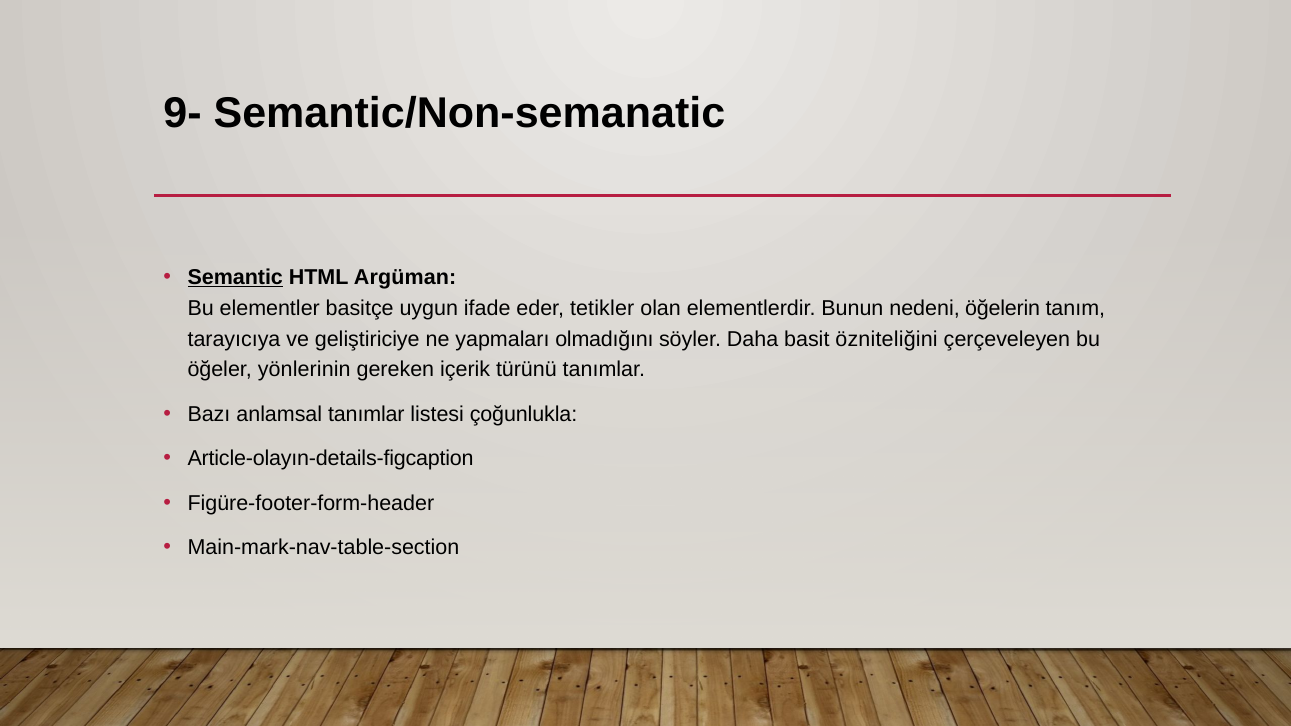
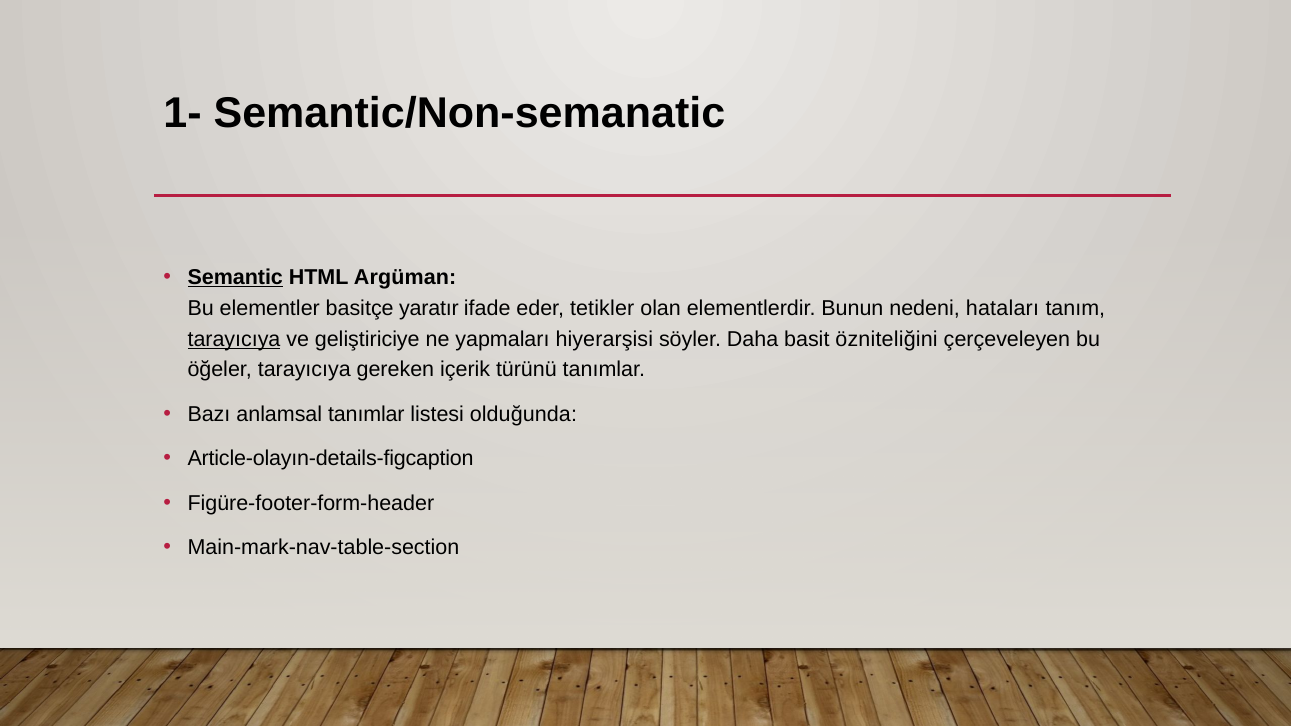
9-: 9- -> 1- (183, 113)
uygun: uygun -> yaratır (429, 308)
öğelerin: öğelerin -> hataları (1002, 308)
tarayıcıya underline: none -> present (234, 339)
olmadığını: olmadığını -> hiyerarşisi (604, 339)
öğeler yönlerinin: yönlerinin -> tarayıcıya (304, 370)
çoğunlukla: çoğunlukla -> olduğunda (523, 414)
